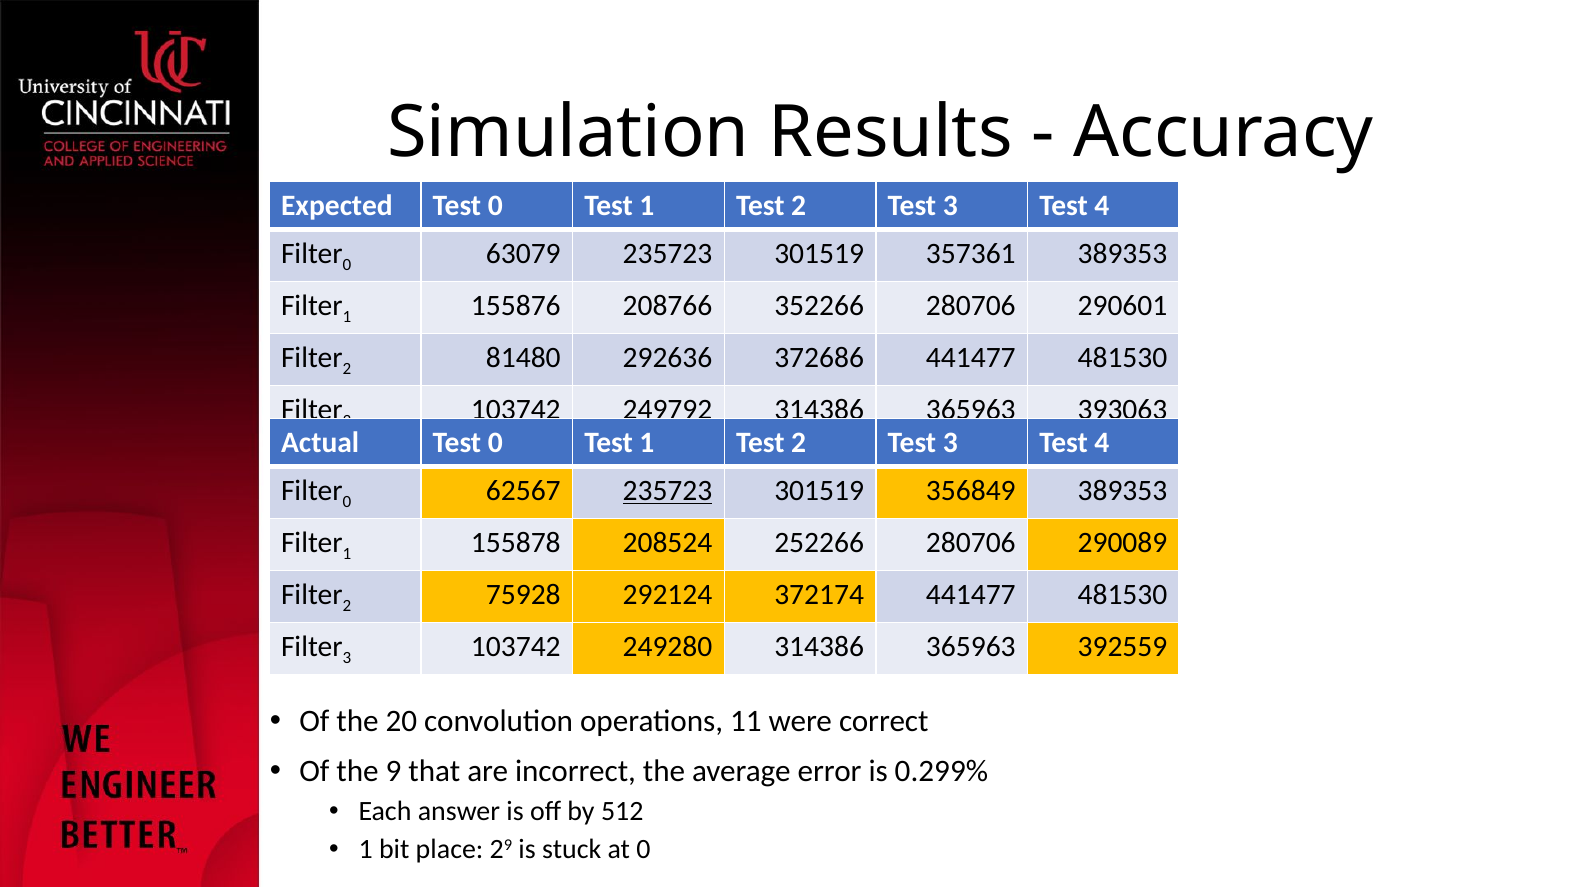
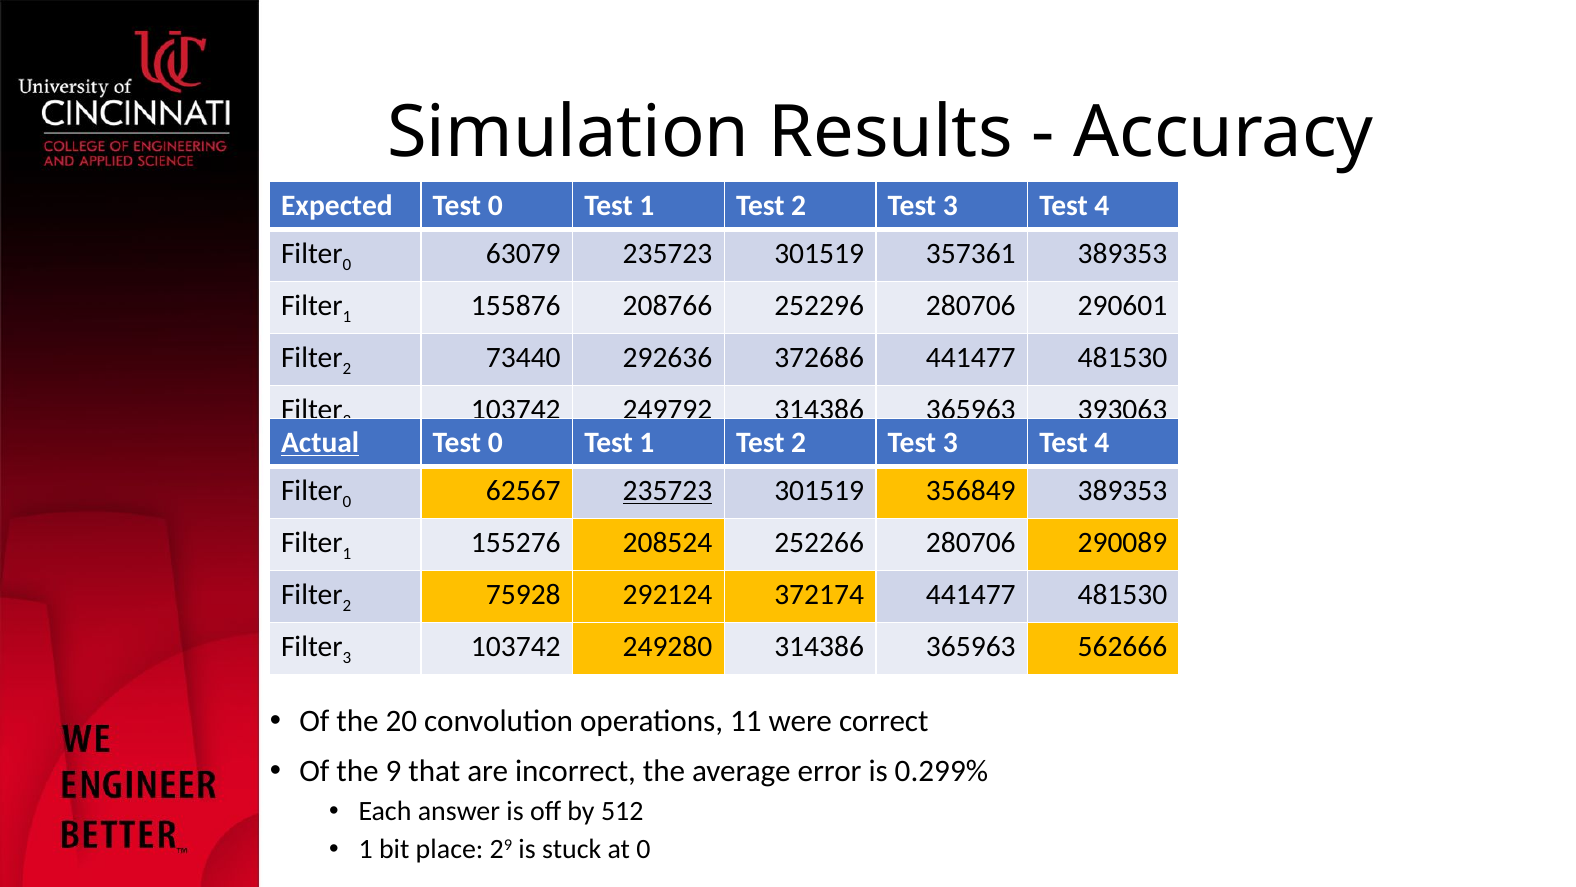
352266: 352266 -> 252296 (819, 306)
81480: 81480 -> 73440 (523, 358)
Actual underline: none -> present (320, 443)
155878: 155878 -> 155276 (516, 542)
392559: 392559 -> 562666 (1122, 646)
